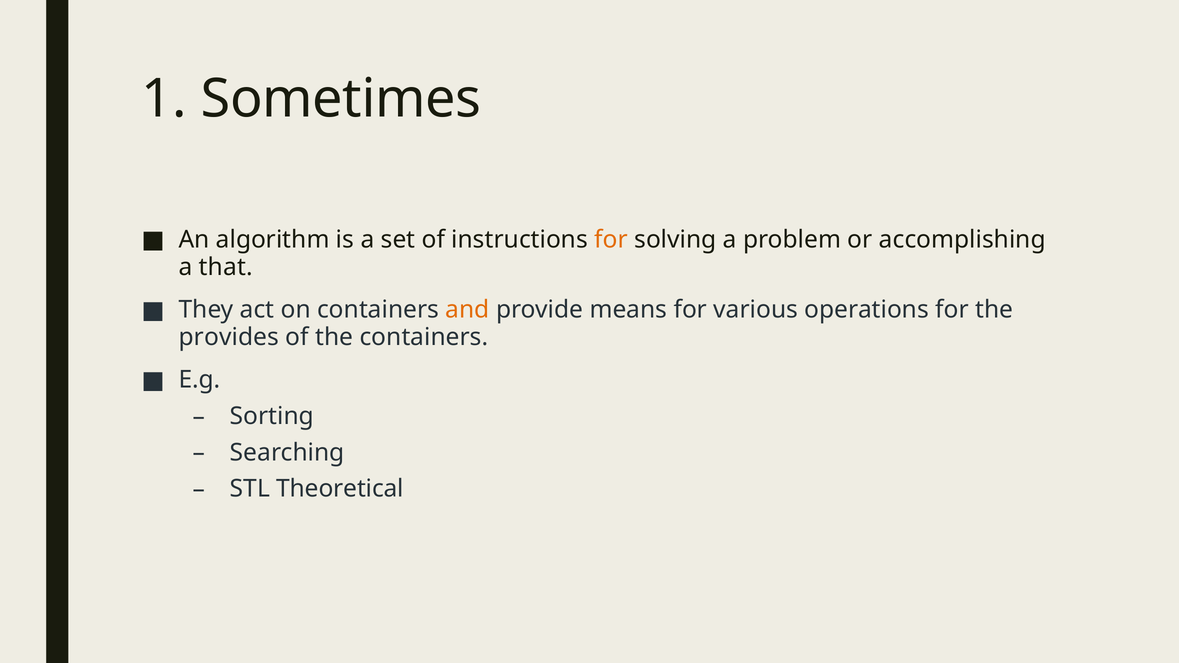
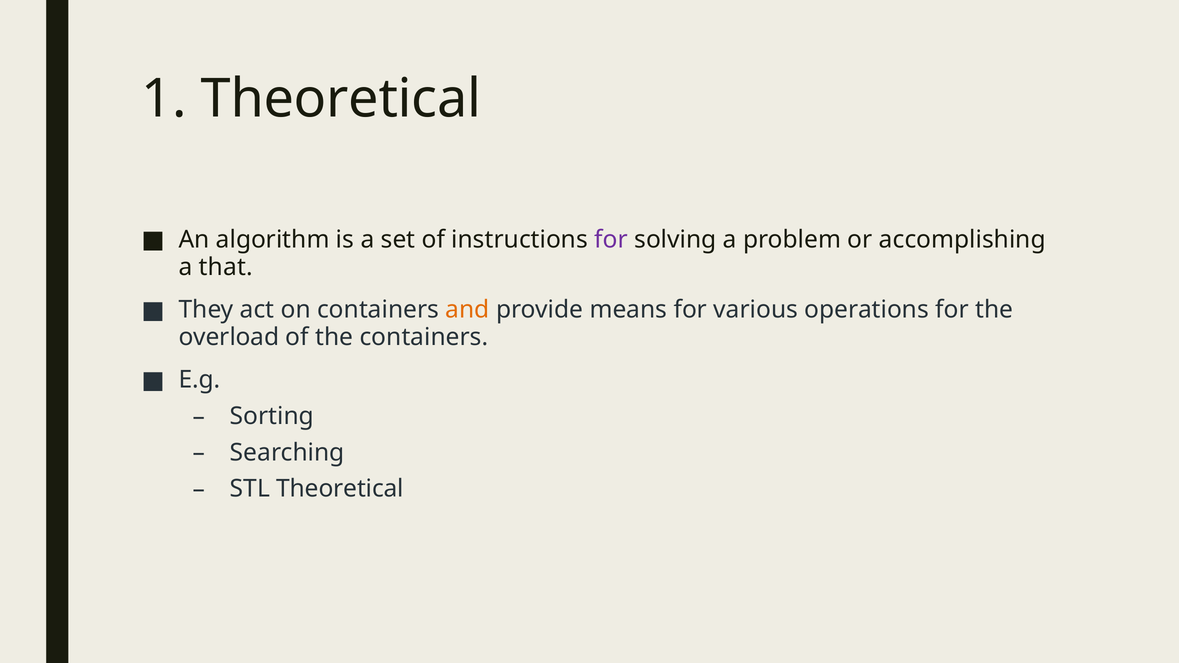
1 Sometimes: Sometimes -> Theoretical (341, 99)
for colour: orange -> purple (611, 240)
provides: provides -> overload (229, 337)
